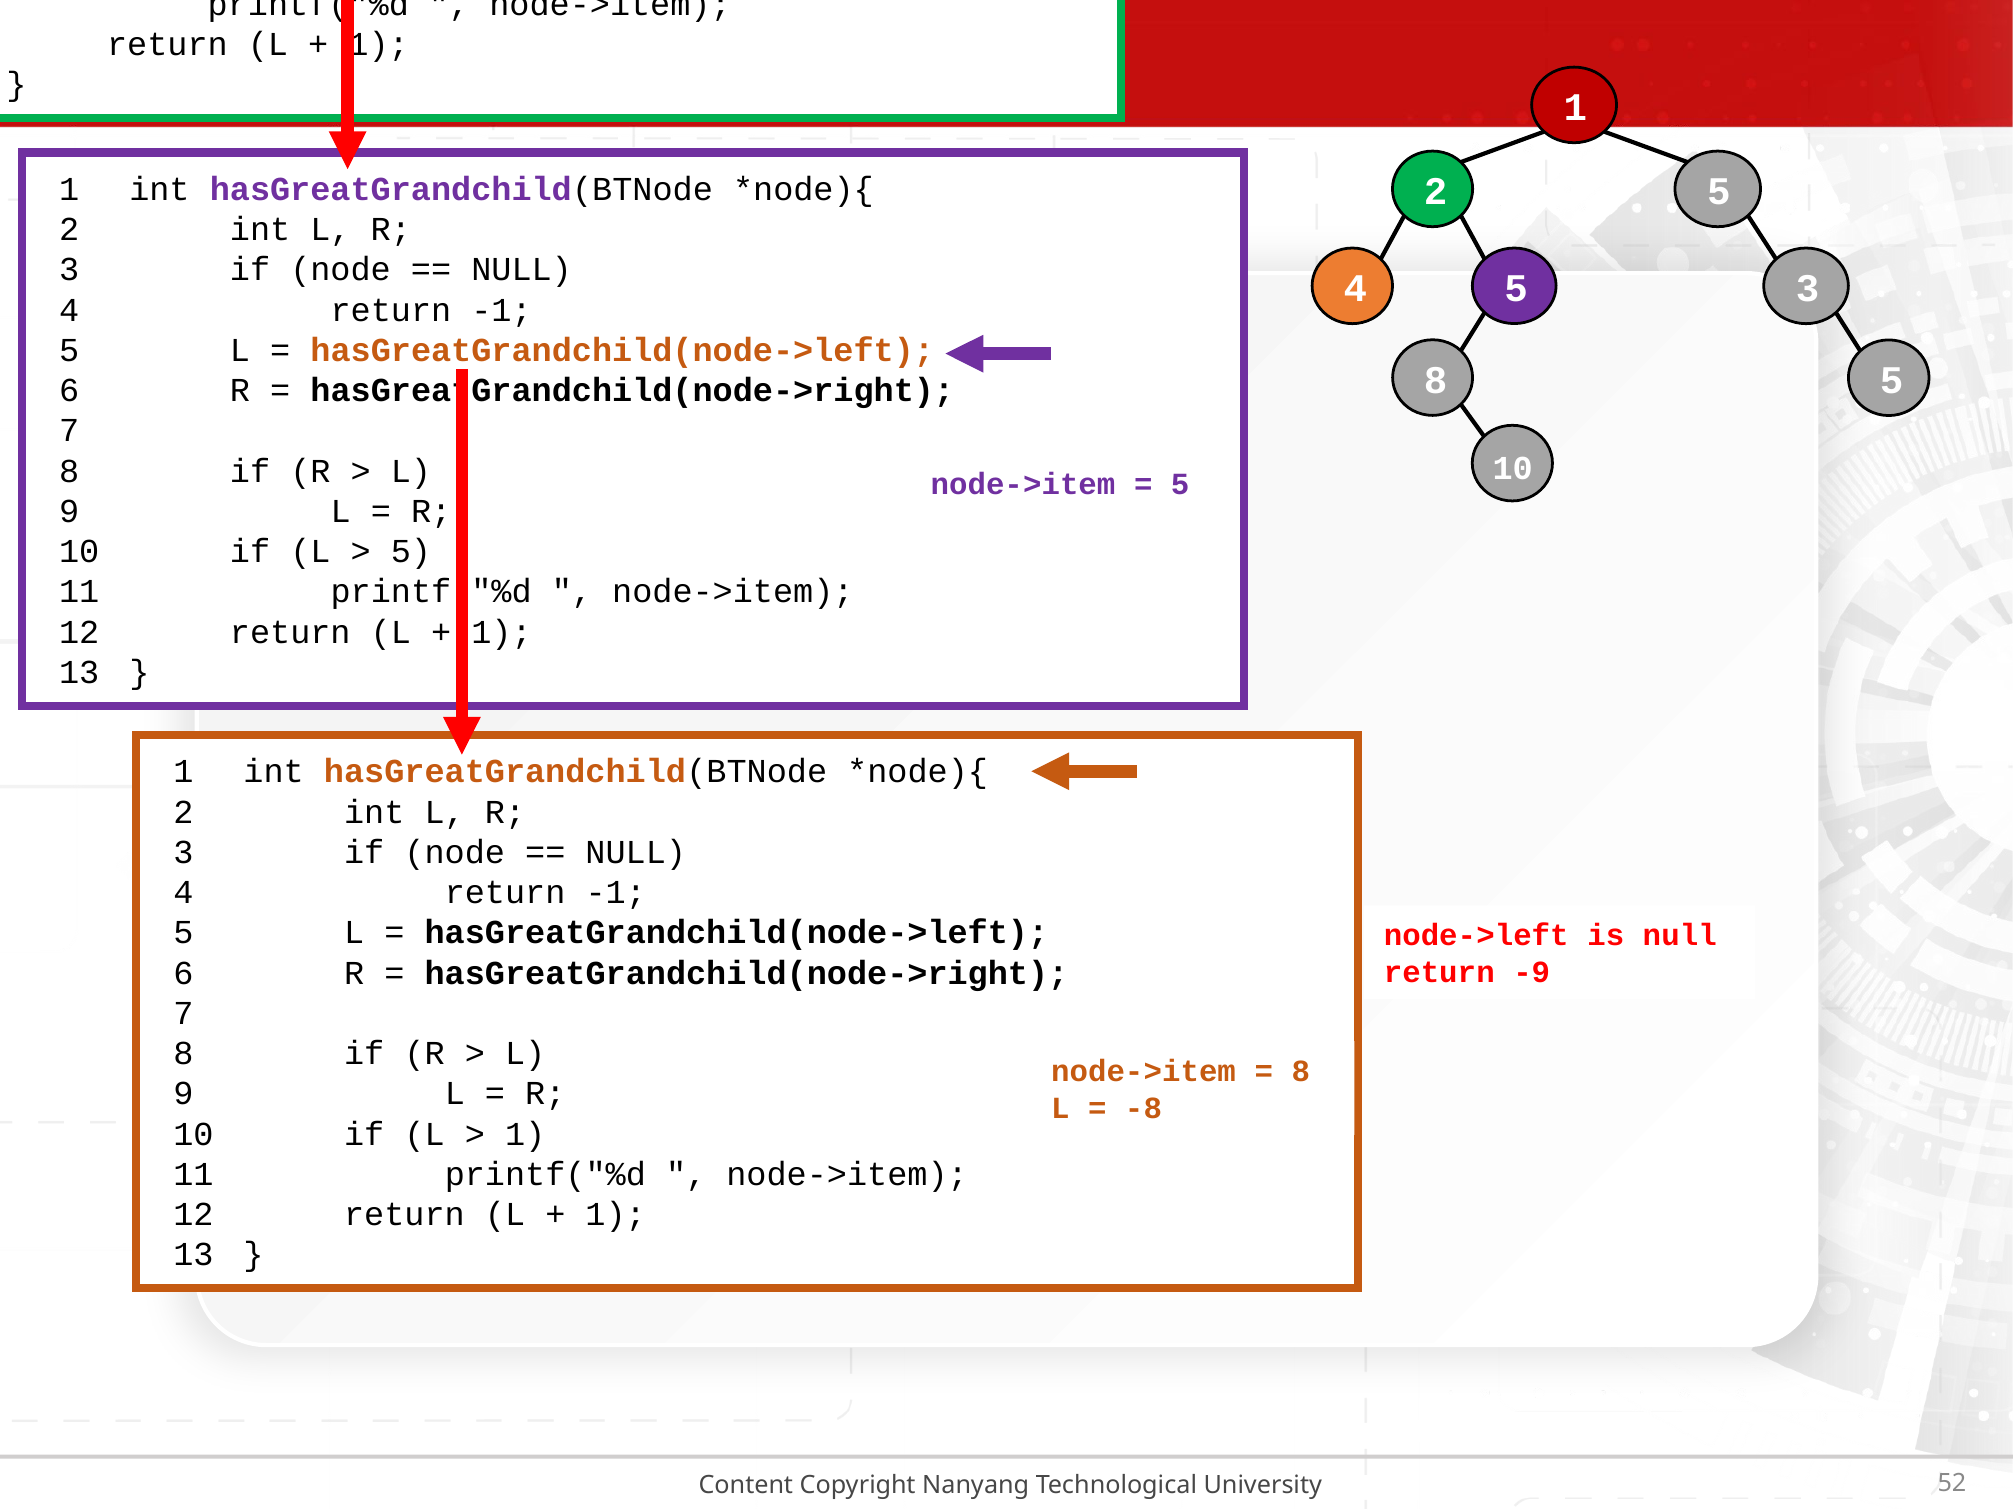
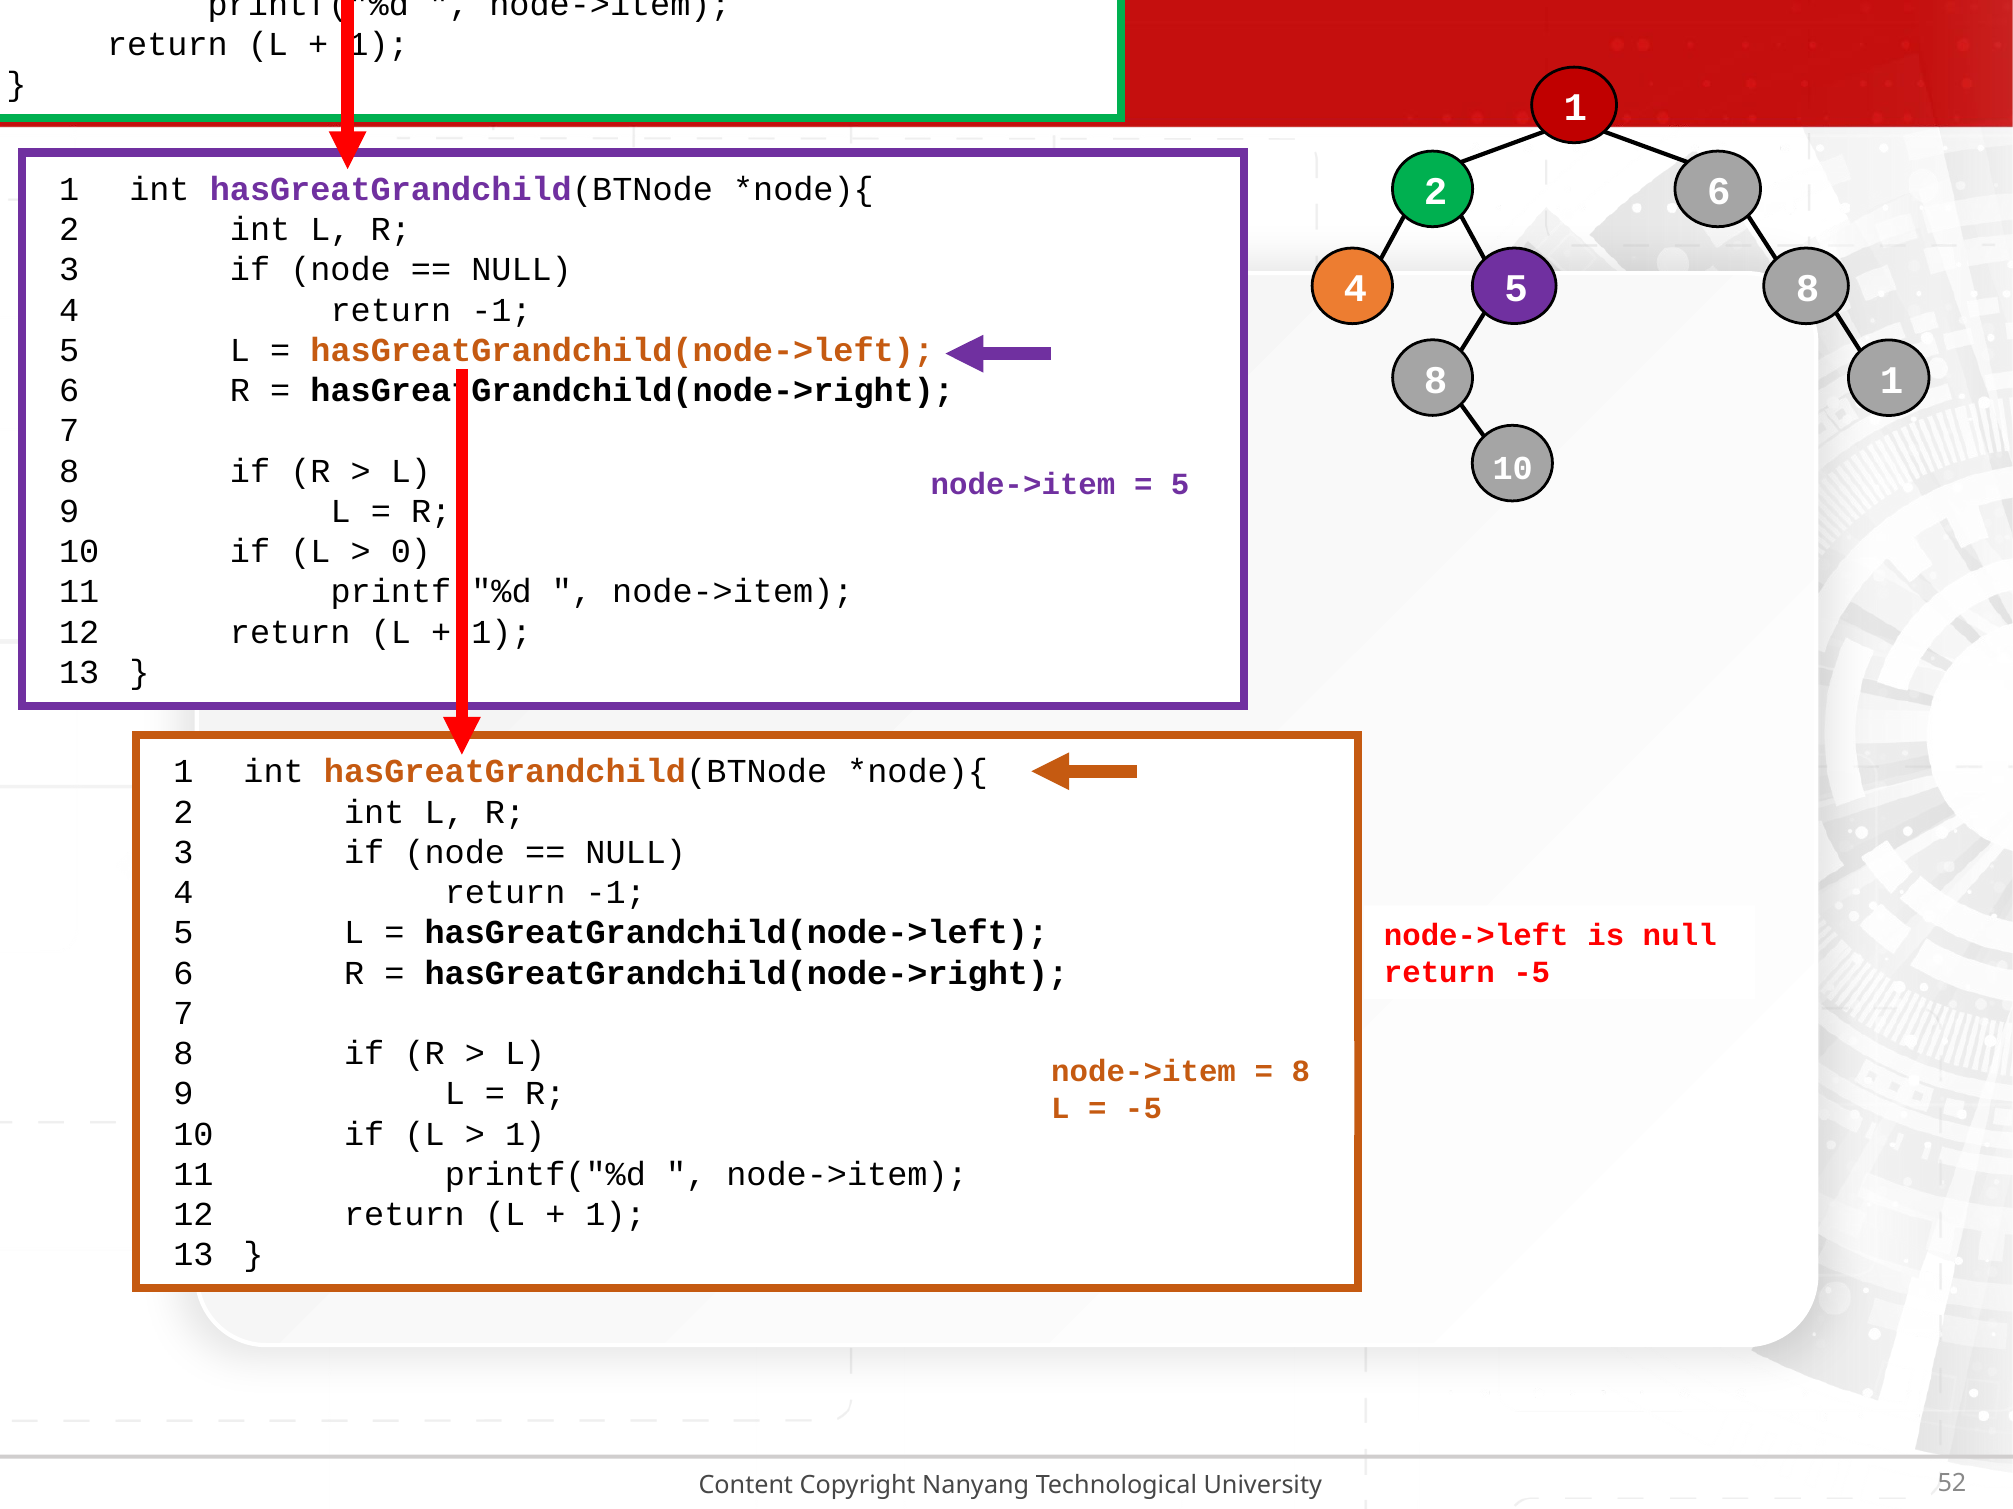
2 5: 5 -> 6 (1719, 192)
4 3: 3 -> 8 (1808, 289)
8 5: 5 -> 1 (1892, 381)
5: 5 -> 0 (411, 552)
return -9: -9 -> -5 (1532, 973)
-8: -8 -> -5 (1143, 1109)
